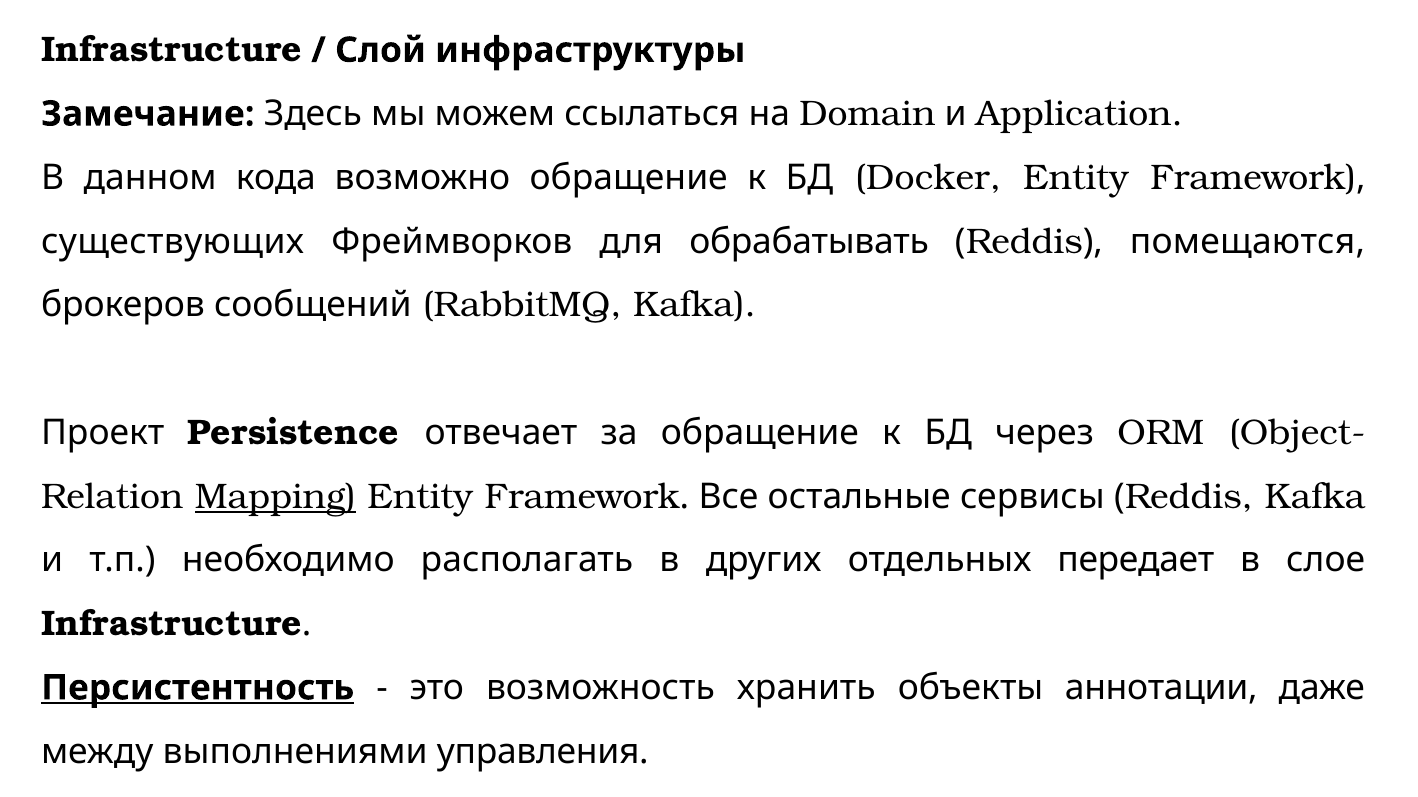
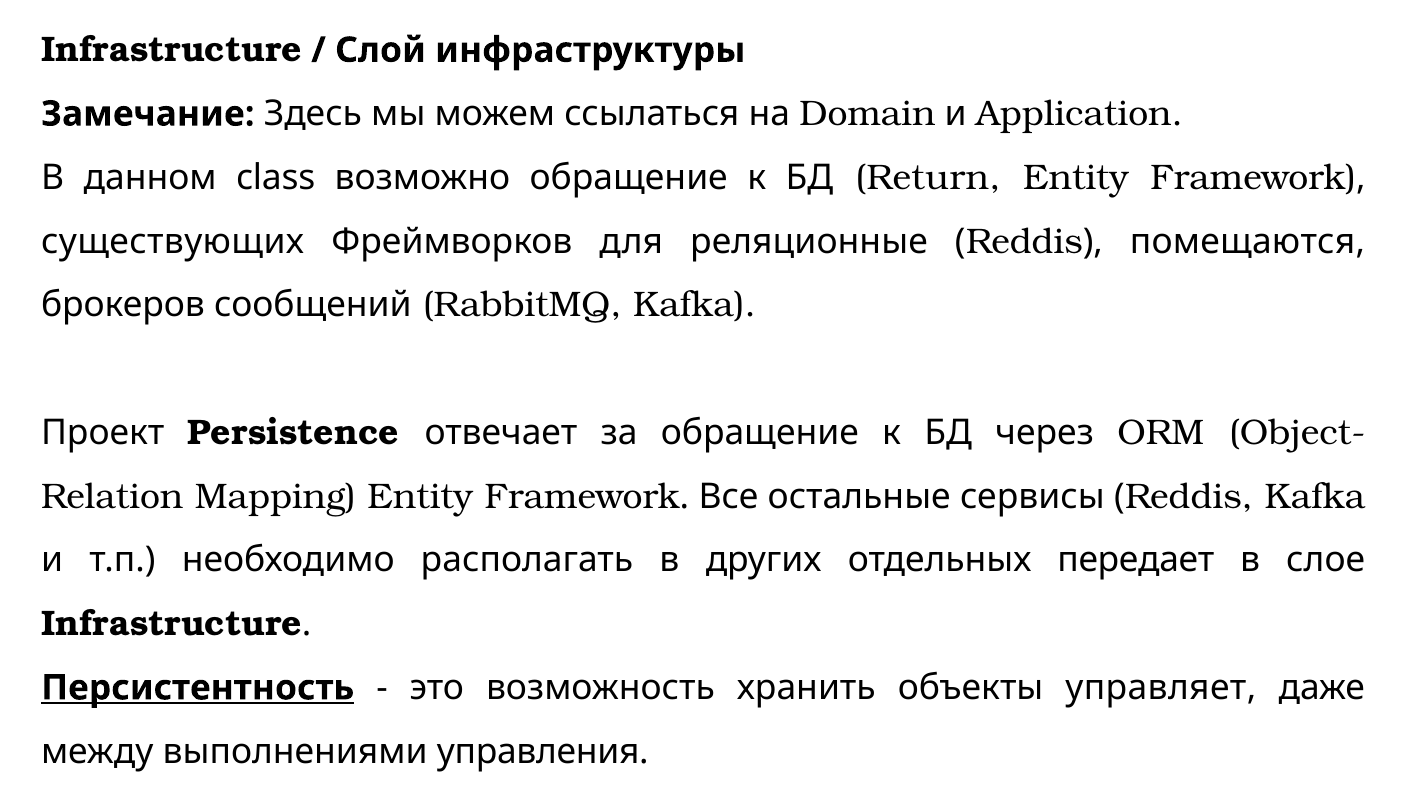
кода: кода -> class (276, 178)
Docker: Docker -> Return (928, 178)
обрабатывать: обрабатывать -> реляционные (809, 242)
Mapping underline: present -> none (275, 497)
аннотации: аннотации -> управляет (1161, 688)
